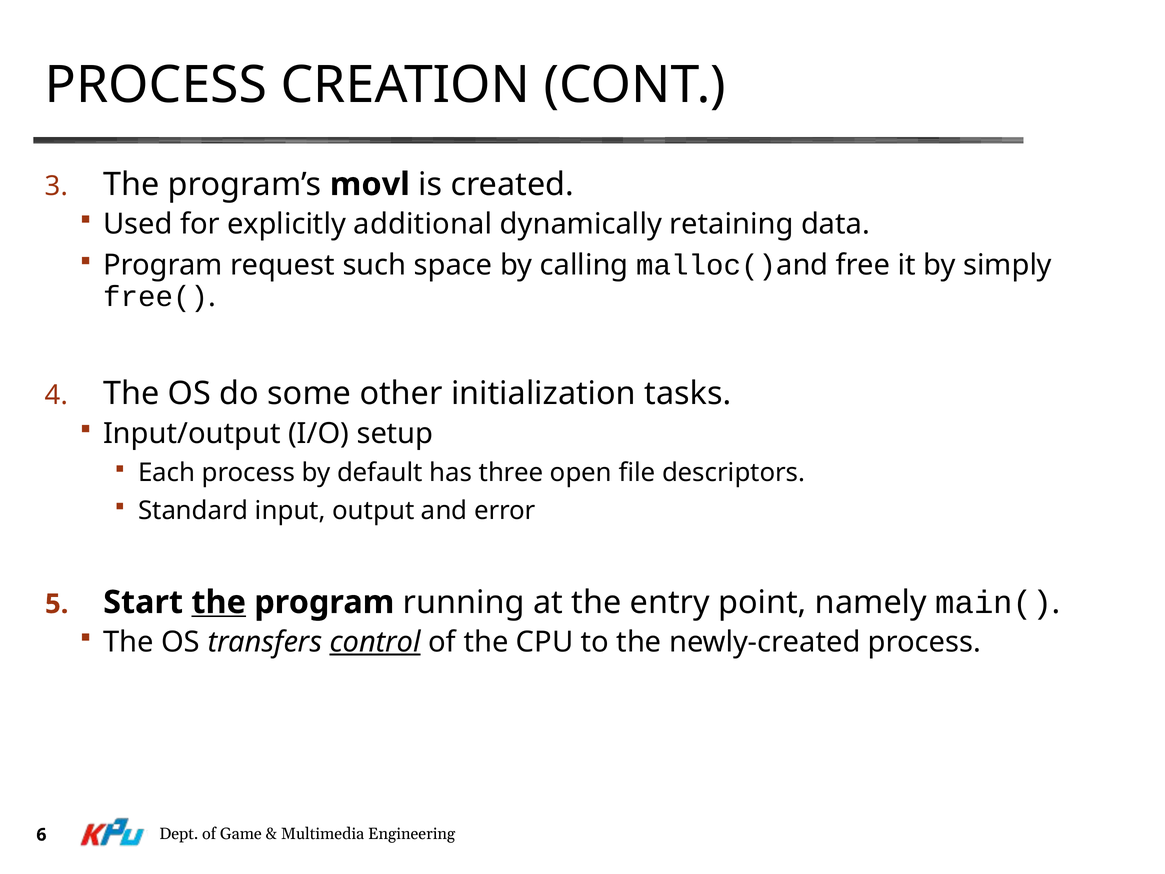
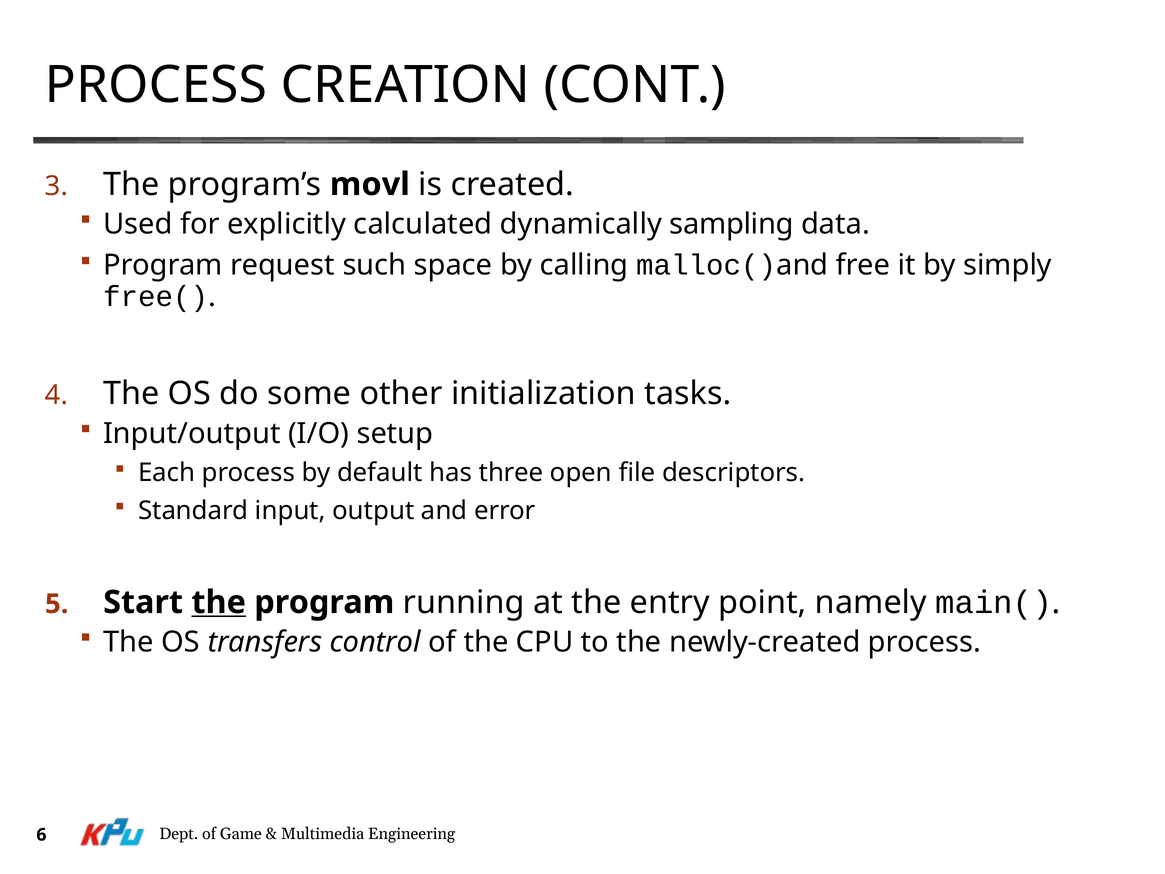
additional: additional -> calculated (423, 224)
retaining: retaining -> sampling (732, 224)
control underline: present -> none (375, 642)
